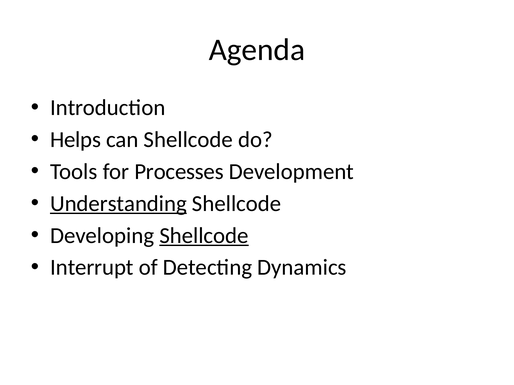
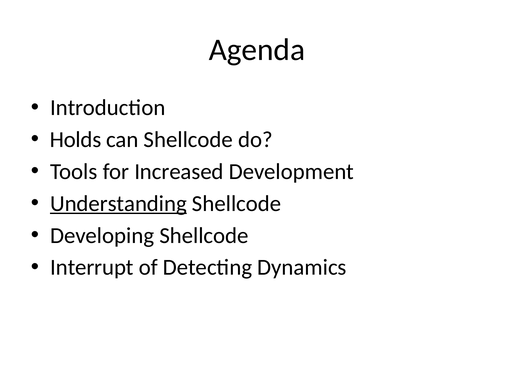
Helps: Helps -> Holds (76, 140)
Processes: Processes -> Increased (179, 172)
Shellcode underline: present -> none (204, 236)
